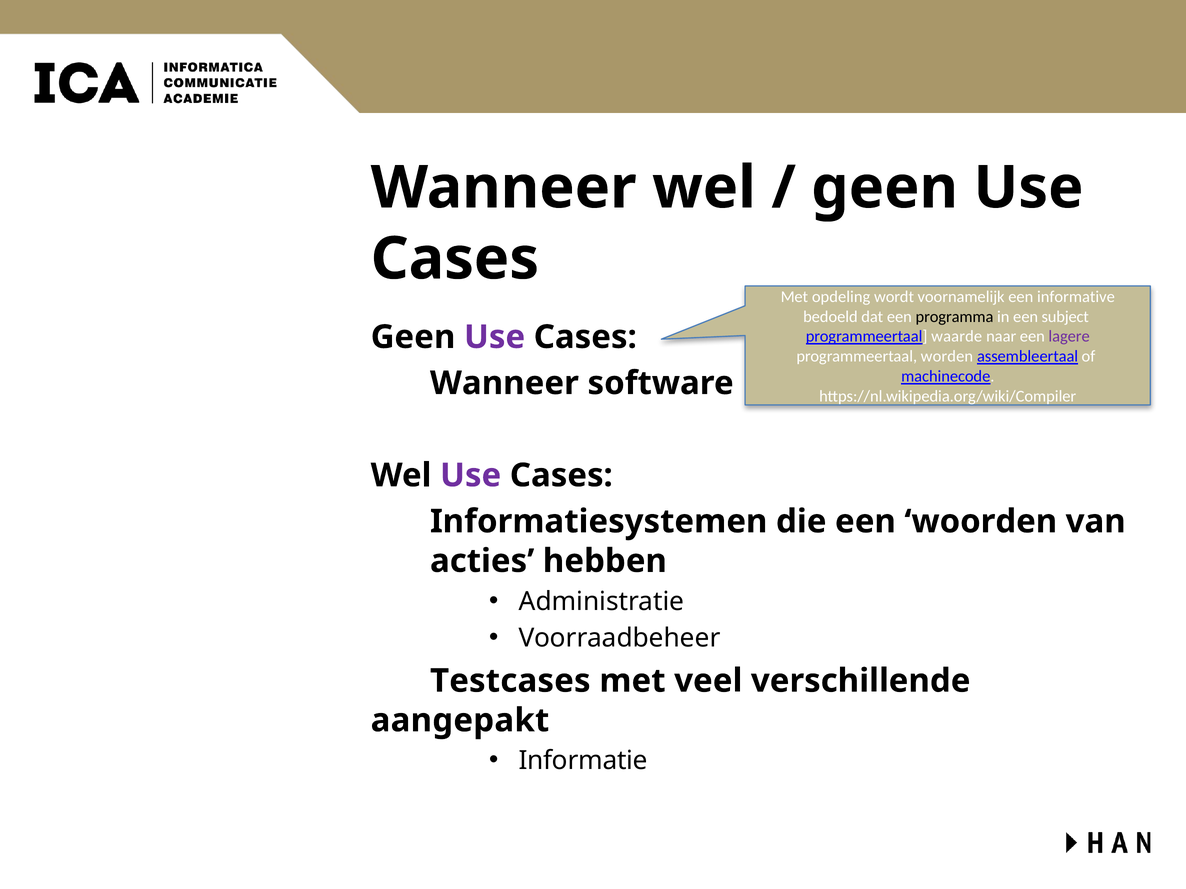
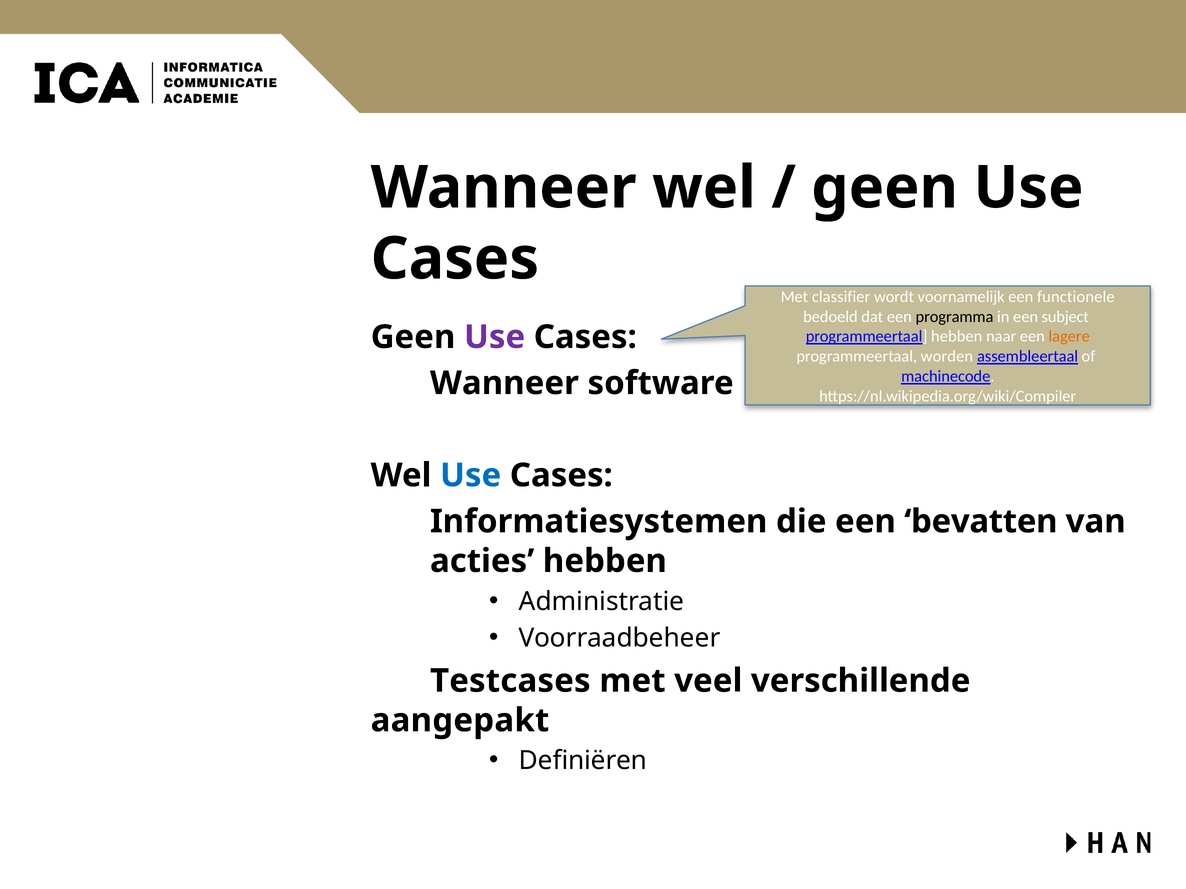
opdeling: opdeling -> classifier (841, 297)
informative: informative -> functionele (1076, 297)
programmeertaal waarde: waarde -> hebben (957, 337)
lagere colour: purple -> orange (1069, 337)
Use colour: purple -> blue (471, 476)
woorden: woorden -> bevatten (981, 522)
Informatie: Informatie -> Definiëren (583, 761)
